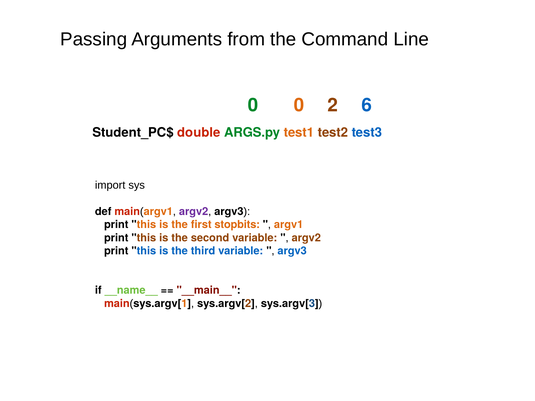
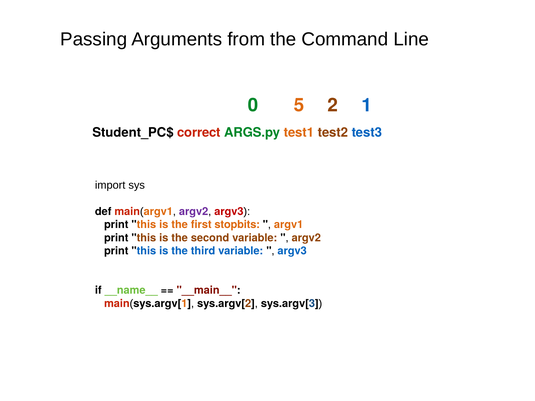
0 0: 0 -> 5 (299, 105)
6: 6 -> 1 (367, 105)
double: double -> correct (199, 133)
argv3 colour: black -> red (229, 212)
